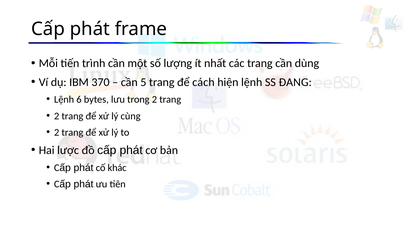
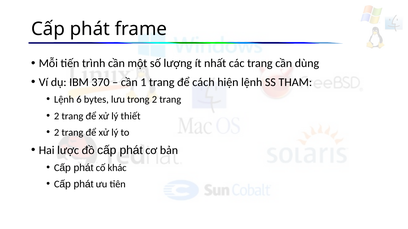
5: 5 -> 1 (143, 82)
ĐANG: ĐANG -> THAM (295, 82)
cùng: cùng -> thiết (131, 116)
